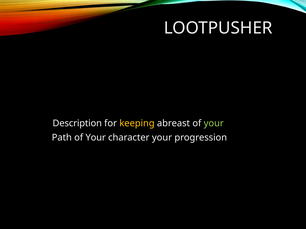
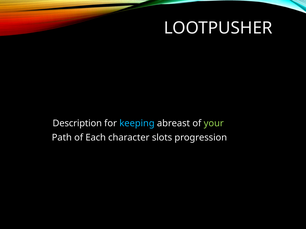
keeping colour: yellow -> light blue (137, 123)
Path of Your: Your -> Each (96, 138)
character your: your -> slots (162, 138)
